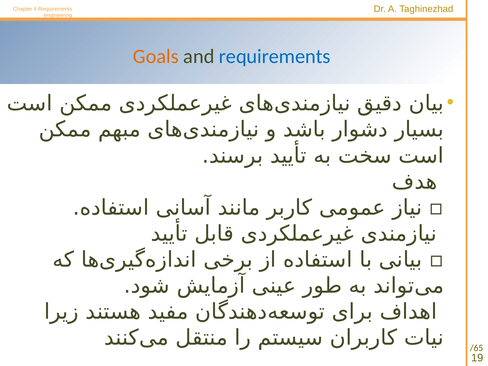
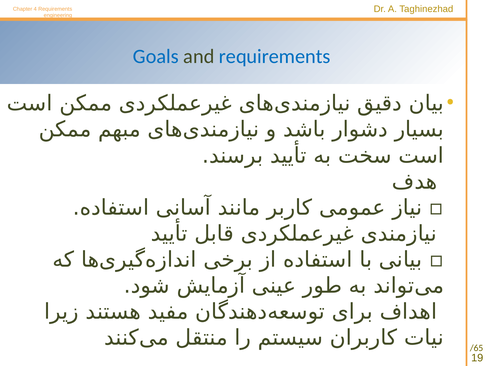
Goals colour: orange -> blue (156, 57)
